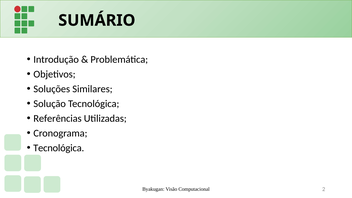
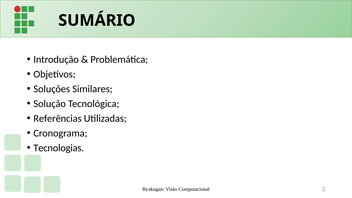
Tecnológica: Tecnológica -> Tecnologias (59, 148)
